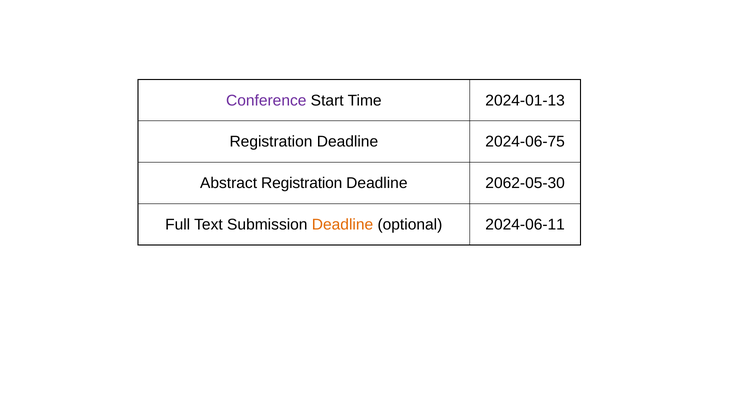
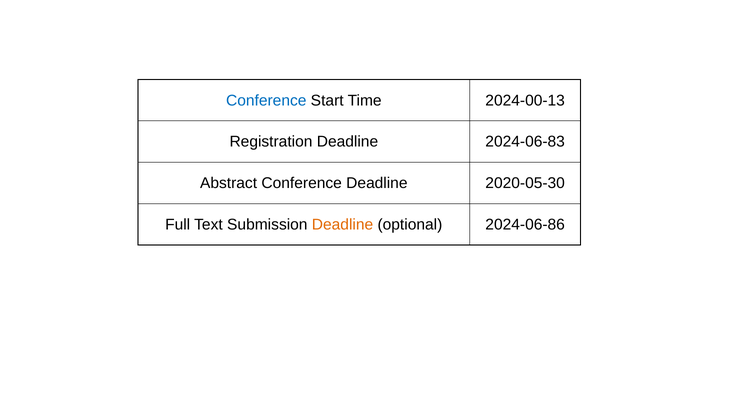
Conference colour: purple -> blue (266, 101)
2024-01-13: 2024-01-13 -> 2024-00-13 (525, 101)
2024-06-75: 2024-06-75 -> 2024-06-83 (525, 142)
Abstract Registration: Registration -> Conference (302, 184)
2062-05-30: 2062-05-30 -> 2020-05-30 (525, 184)
2024-06-11: 2024-06-11 -> 2024-06-86 (525, 225)
